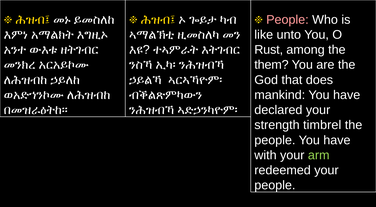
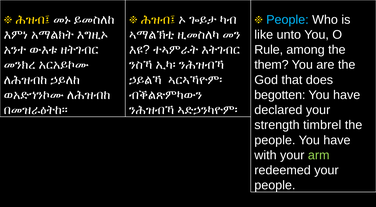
People colour: pink -> light blue (287, 20)
Rust: Rust -> Rule (269, 50)
mankind: mankind -> begotten (280, 95)
